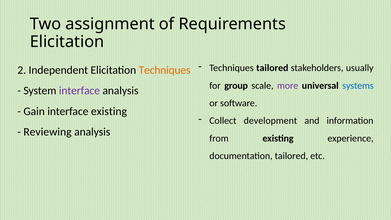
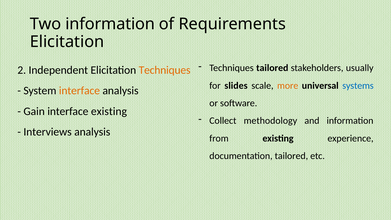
Two assignment: assignment -> information (110, 24)
group: group -> slides (236, 86)
more colour: purple -> orange (288, 86)
interface colour: purple -> orange (79, 91)
development: development -> methodology (270, 121)
Reviewing: Reviewing -> Interviews (48, 132)
